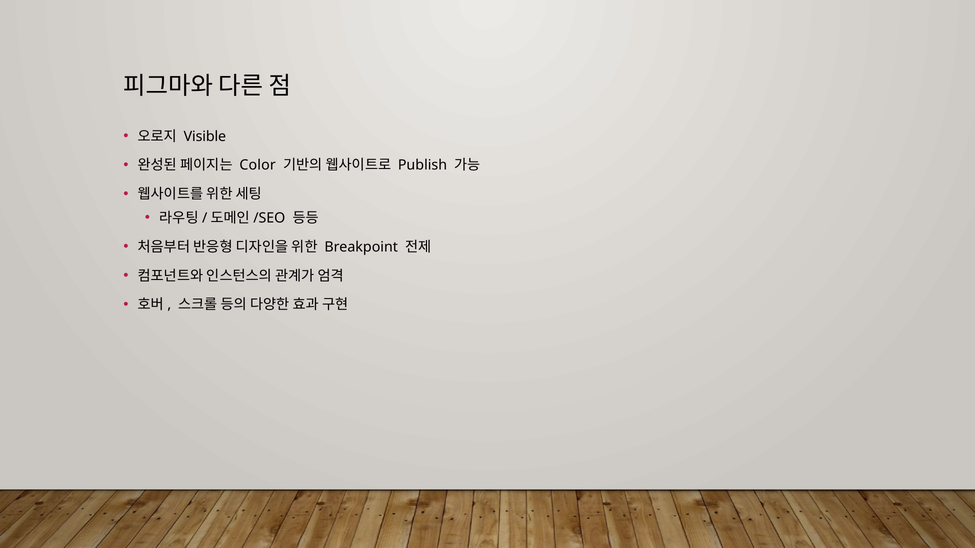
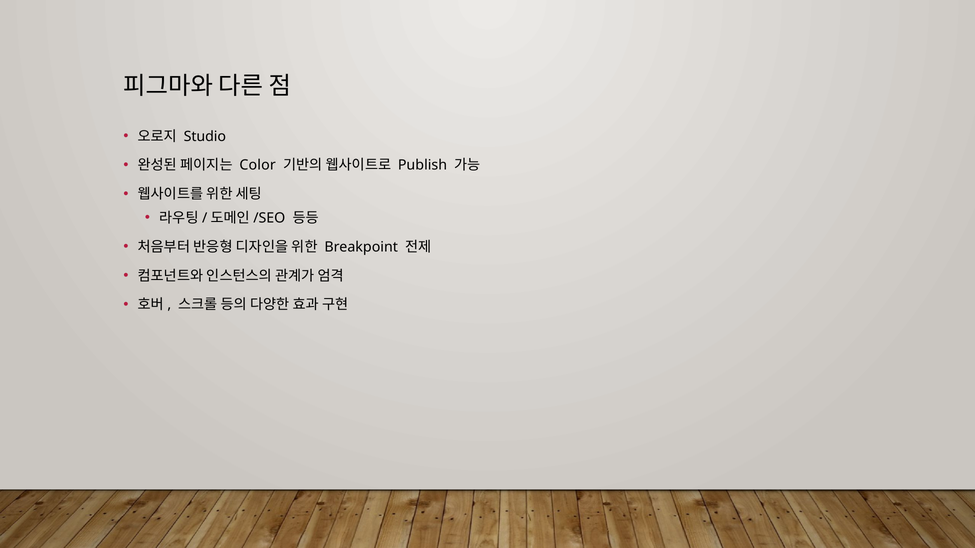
Visible: Visible -> Studio (205, 136)
